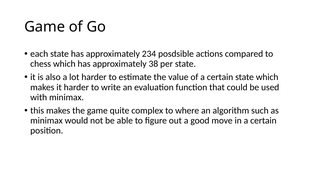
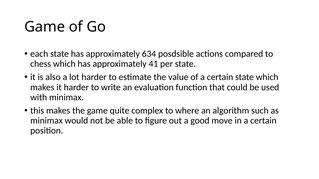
234: 234 -> 634 (149, 54)
38: 38 -> 41 (153, 64)
